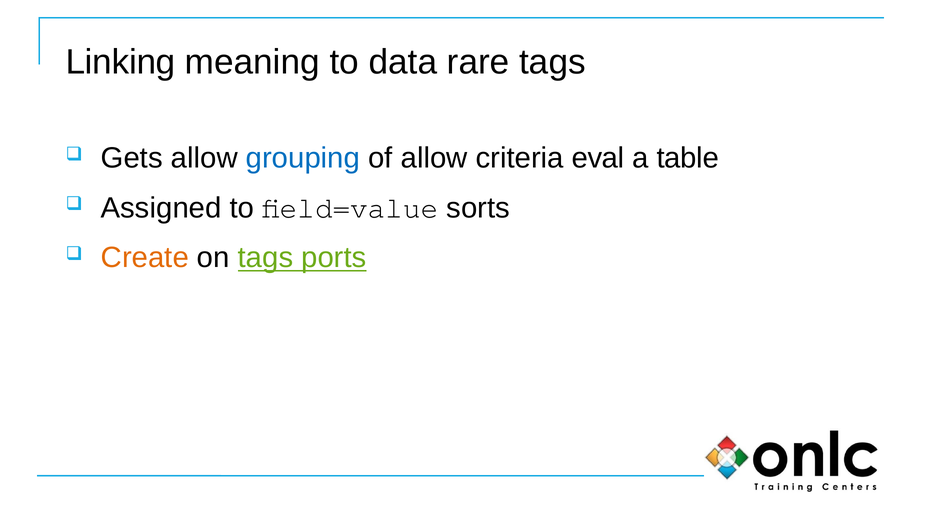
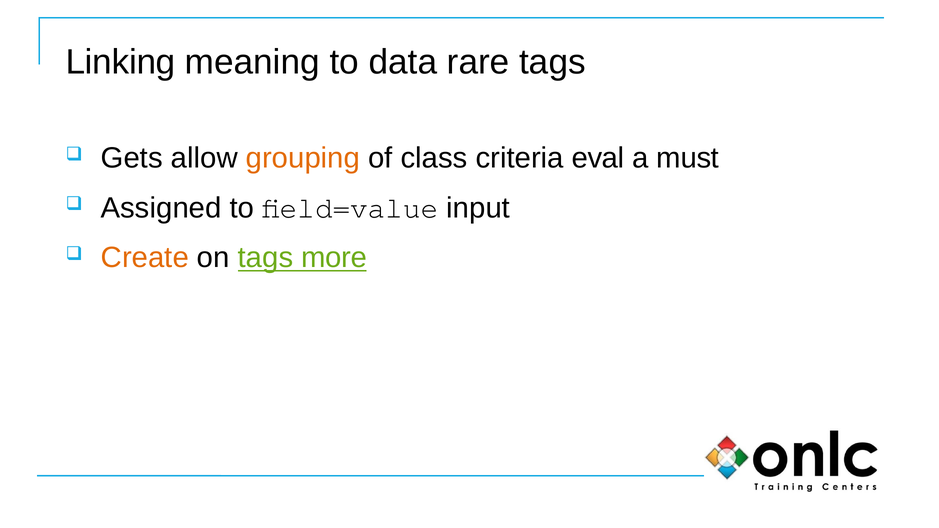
grouping colour: blue -> orange (303, 158)
of allow: allow -> class (434, 158)
table: table -> must (688, 158)
sorts: sorts -> input (478, 208)
ports: ports -> more (334, 258)
